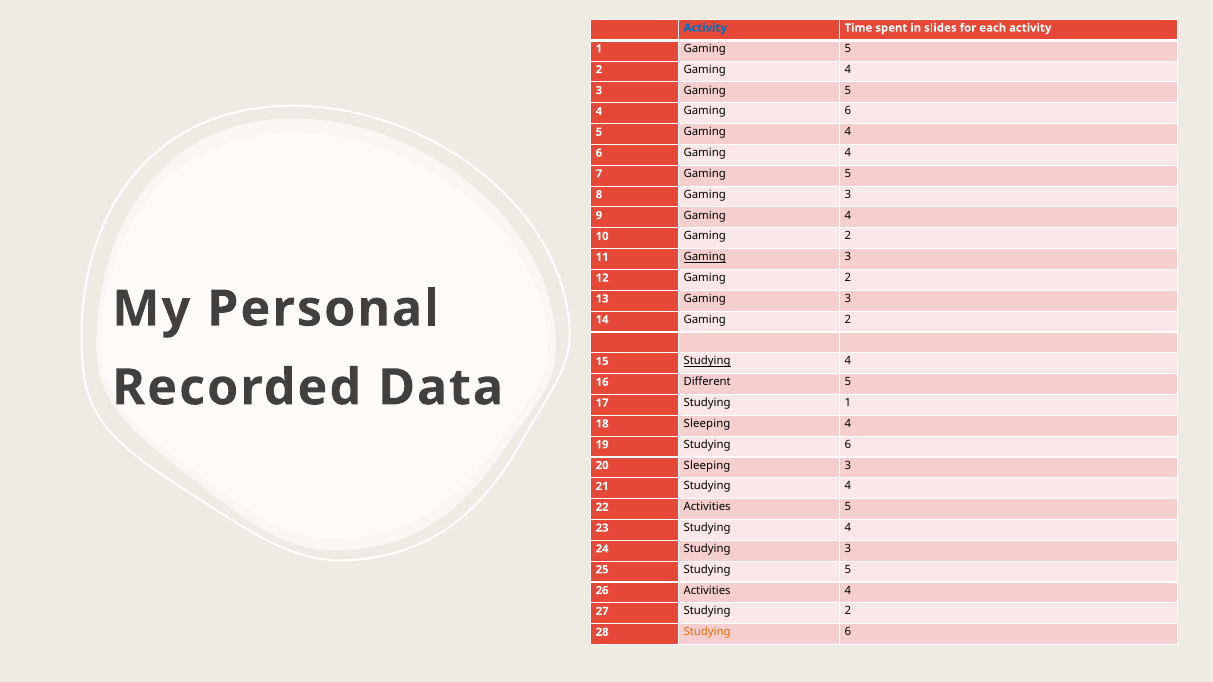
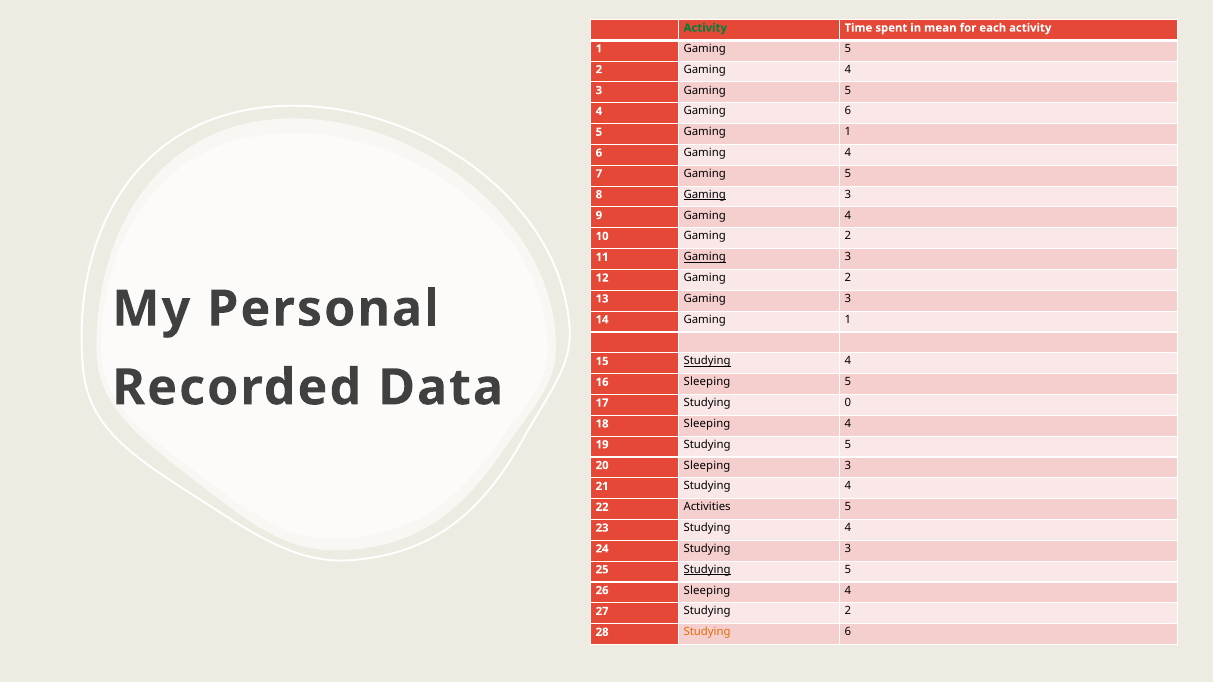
Activity colour: blue -> green (705, 28)
slides: slides -> mean (940, 28)
5 Gaming 4: 4 -> 1 (848, 132)
Gaming underline: none -> present (705, 195)
14 Gaming 2: 2 -> 1 (848, 320)
16 Different: Different -> Sleeping (707, 382)
Studying 1: 1 -> 0 (848, 403)
19 Studying 6: 6 -> 5 (848, 445)
Studying underline: none -> present (707, 570)
26 Activities: Activities -> Sleeping (707, 591)
